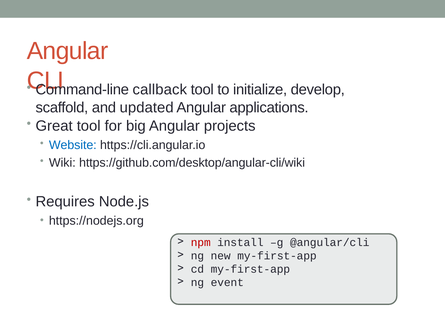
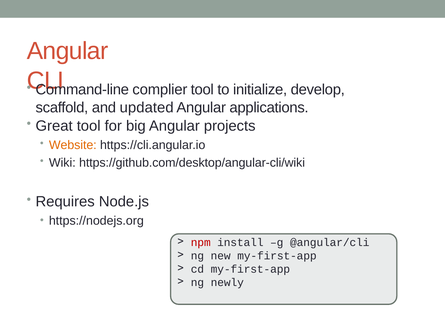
callback: callback -> complier (160, 90)
Website colour: blue -> orange (73, 145)
event: event -> newly (227, 282)
